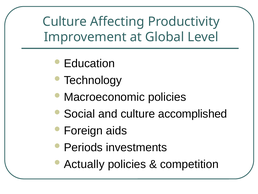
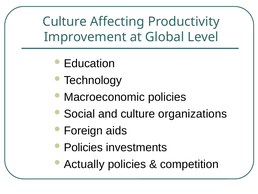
accomplished: accomplished -> organizations (193, 114)
Periods: Periods -> Policies (83, 147)
